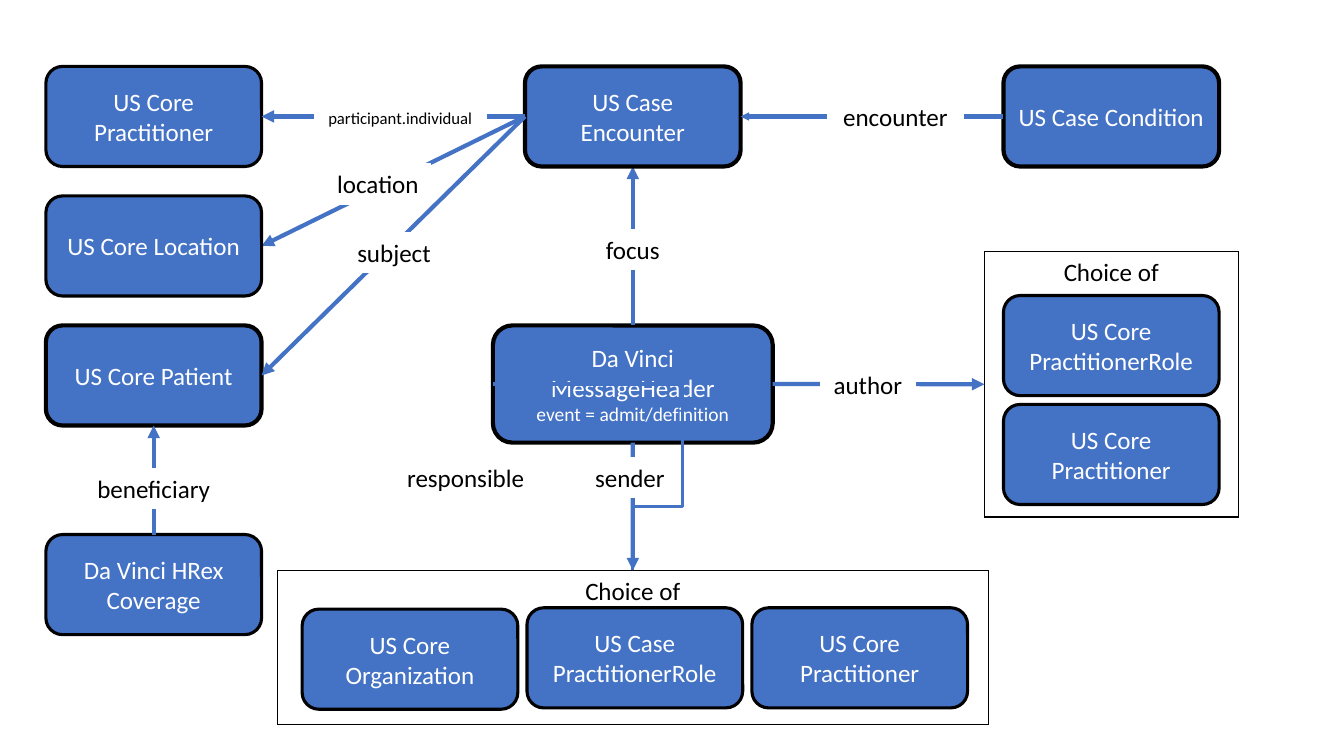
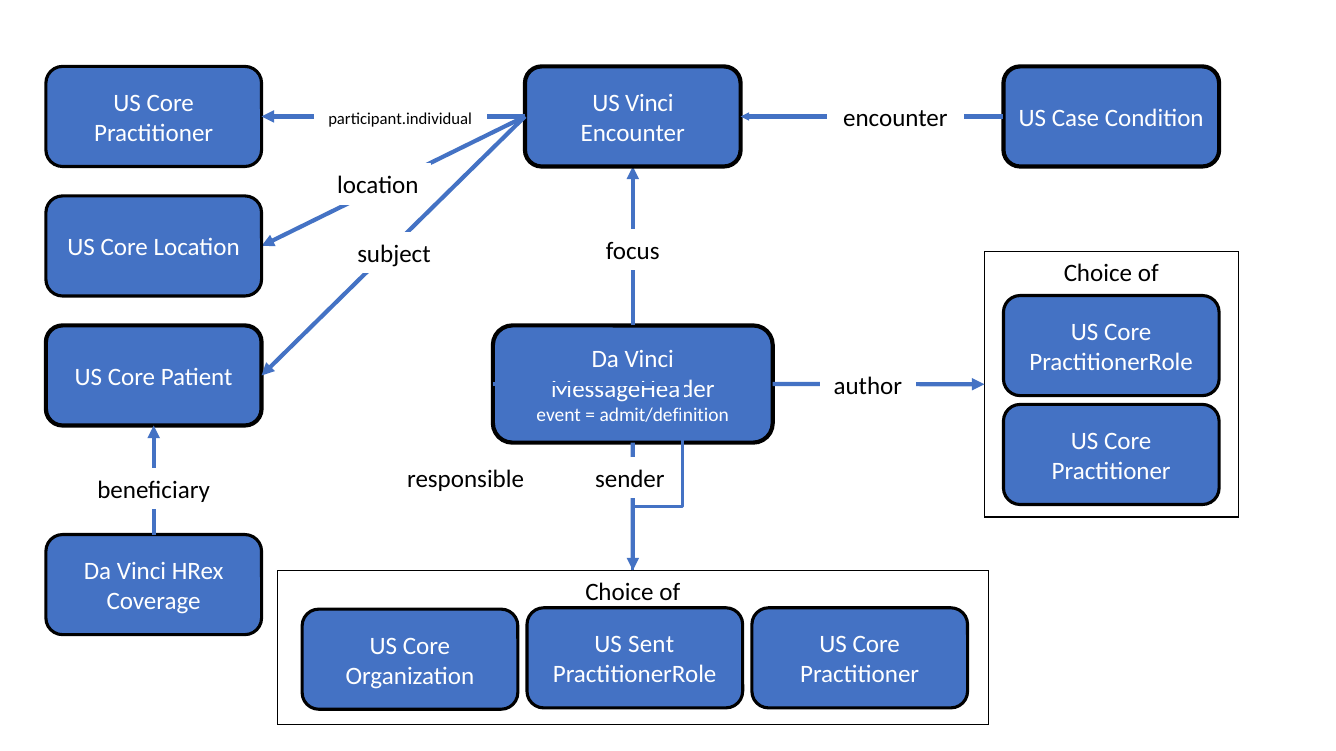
Case: Case -> Vinci (649, 103)
Case: Case -> Sent (651, 645)
